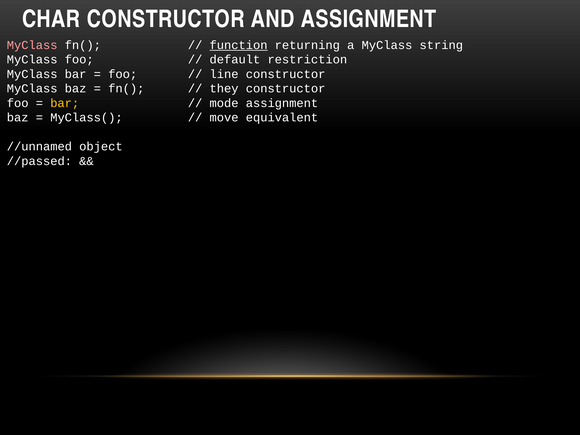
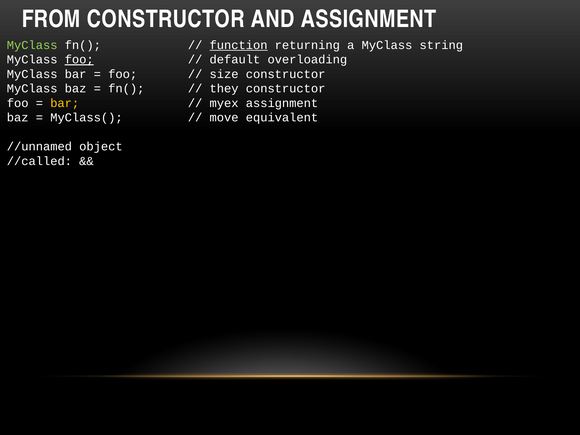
CHAR: CHAR -> FROM (51, 19)
MyClass colour: pink -> light green (32, 45)
foo underline: none -> present (79, 60)
restriction: restriction -> overloading (307, 60)
line: line -> size (224, 74)
mode: mode -> myex (224, 103)
//passed: //passed -> //called (39, 161)
